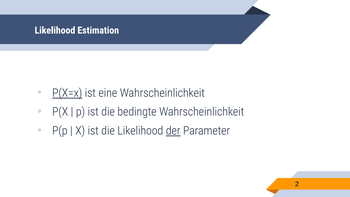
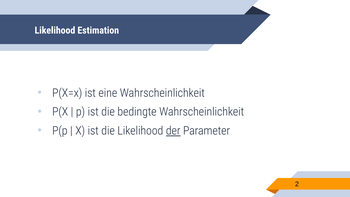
P(X=x underline: present -> none (67, 93)
